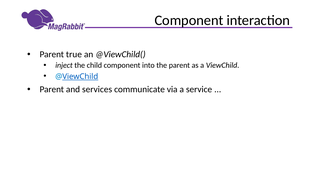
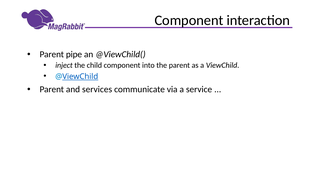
true: true -> pipe (74, 54)
